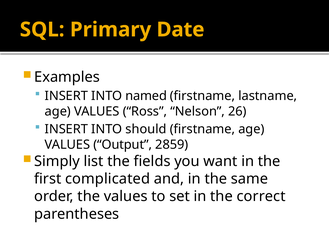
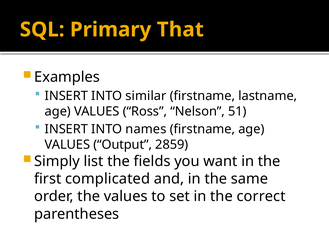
Date: Date -> That (180, 30)
named: named -> similar (146, 96)
26: 26 -> 51 (237, 111)
should: should -> names (146, 129)
